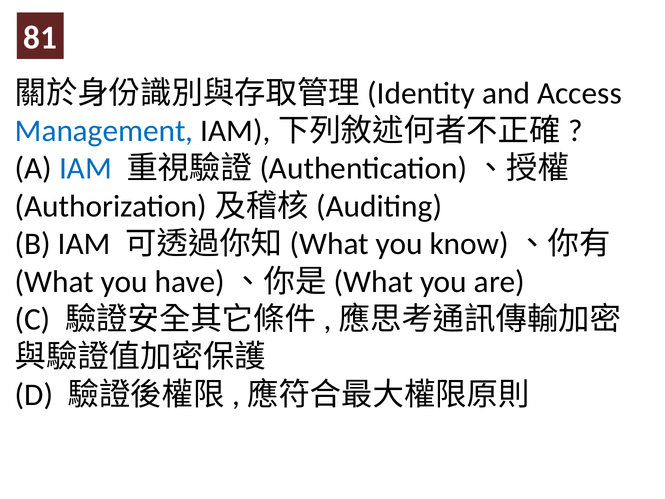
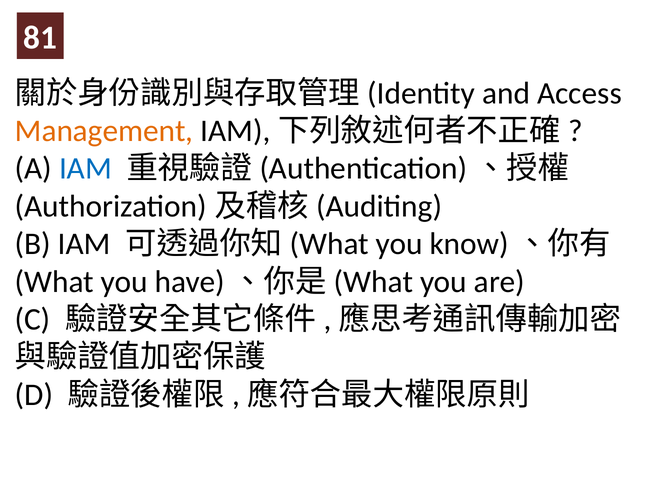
Management colour: blue -> orange (104, 131)
